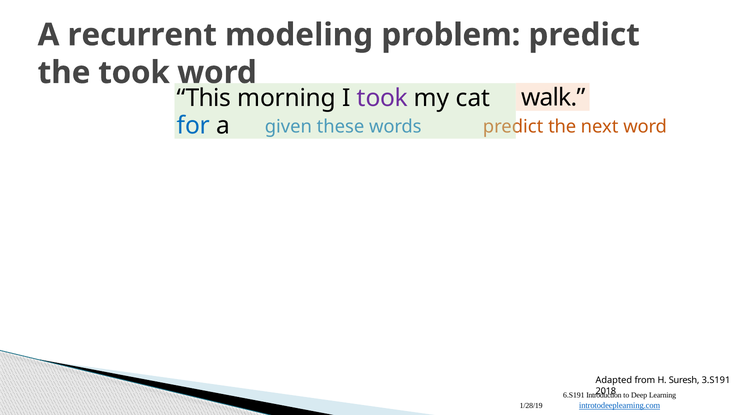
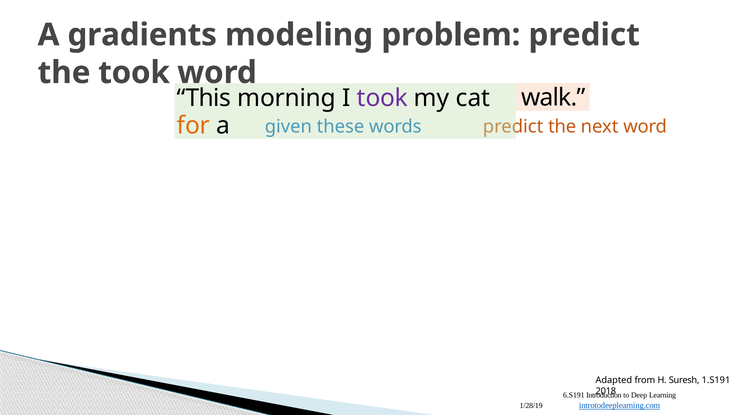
recurrent: recurrent -> gradients (142, 35)
for colour: blue -> orange (193, 126)
3.S191: 3.S191 -> 1.S191 (716, 380)
